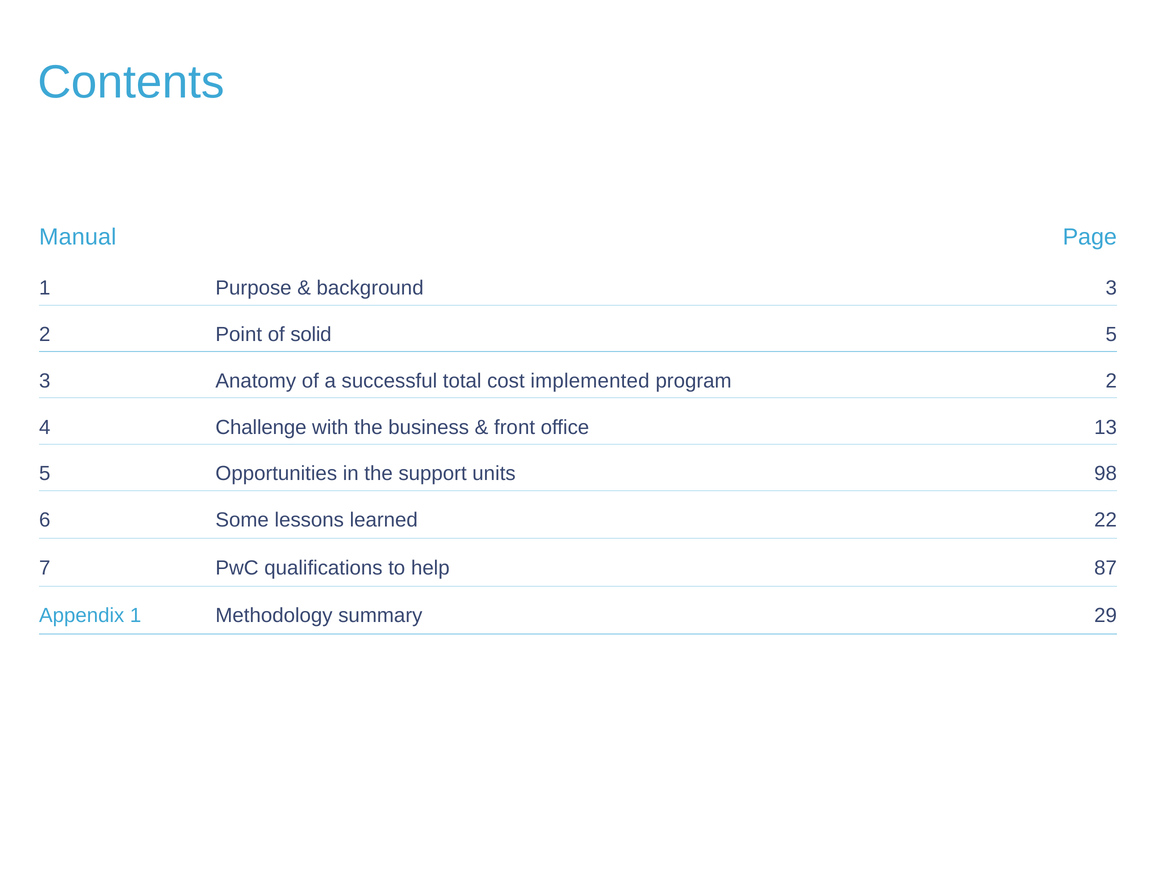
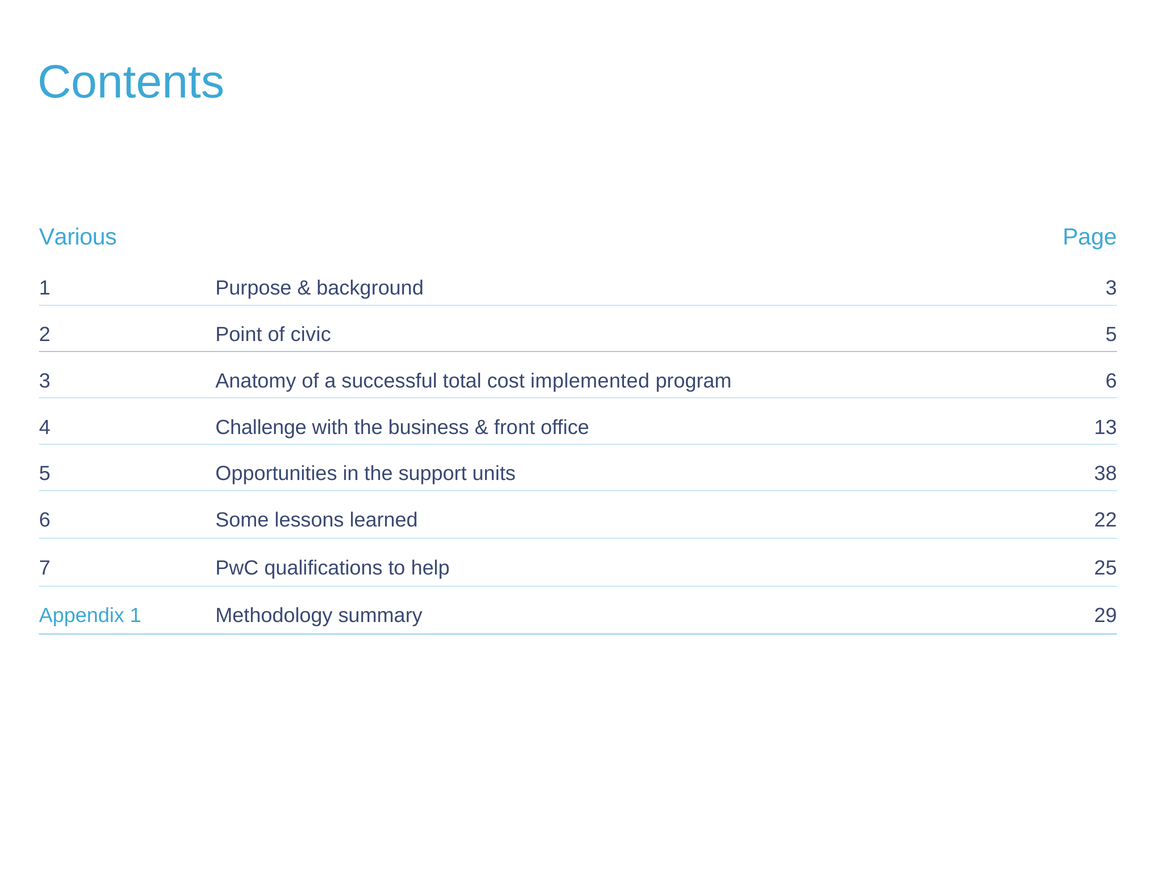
Manual: Manual -> Various (78, 237)
solid: solid -> civic (311, 335)
program 2: 2 -> 6 (1111, 381)
98: 98 -> 38 (1106, 474)
87: 87 -> 25 (1106, 568)
